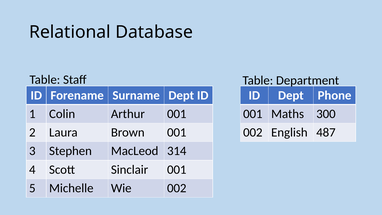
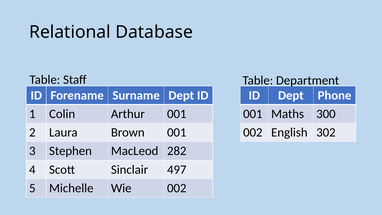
487: 487 -> 302 (326, 132)
314: 314 -> 282 (177, 151)
Sinclair 001: 001 -> 497 (177, 170)
